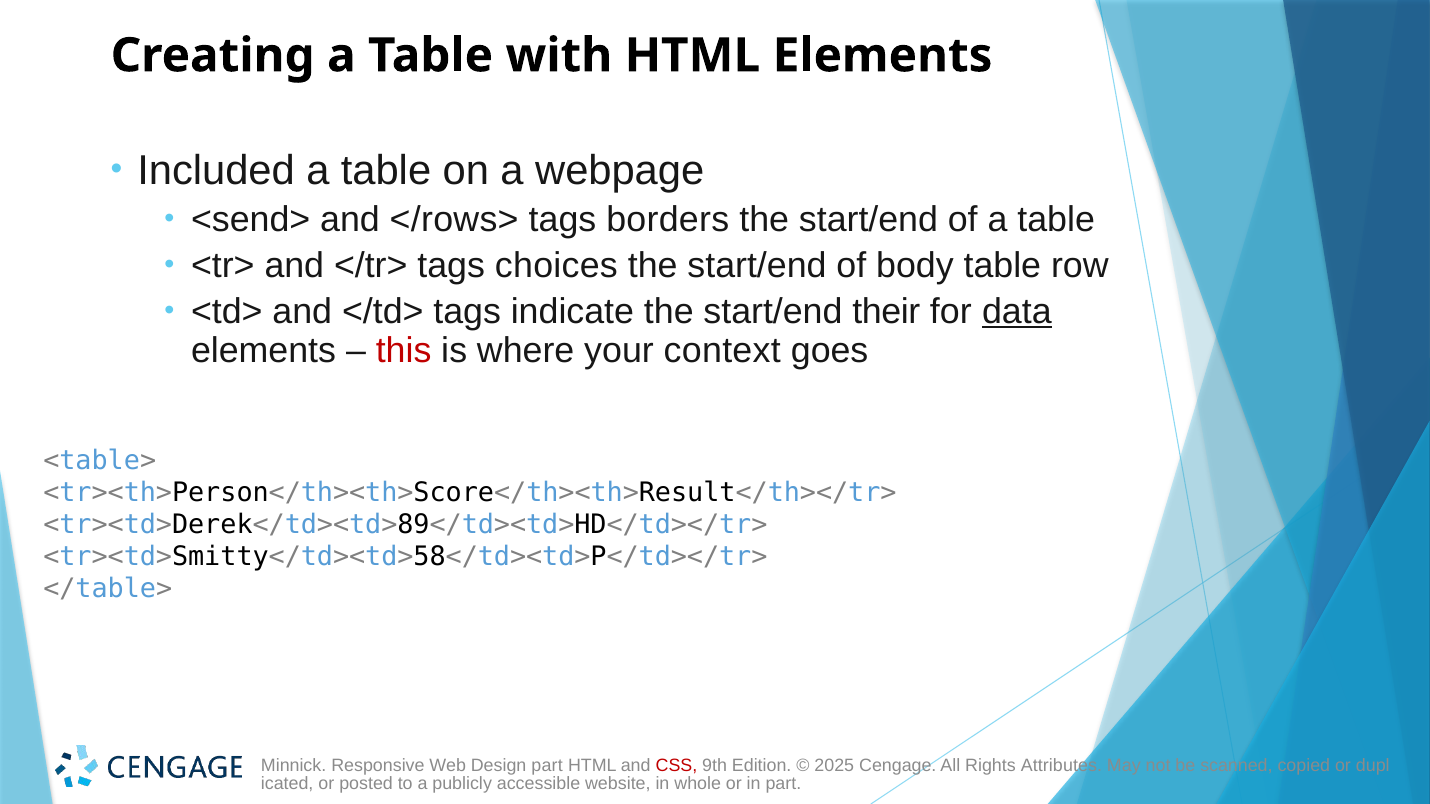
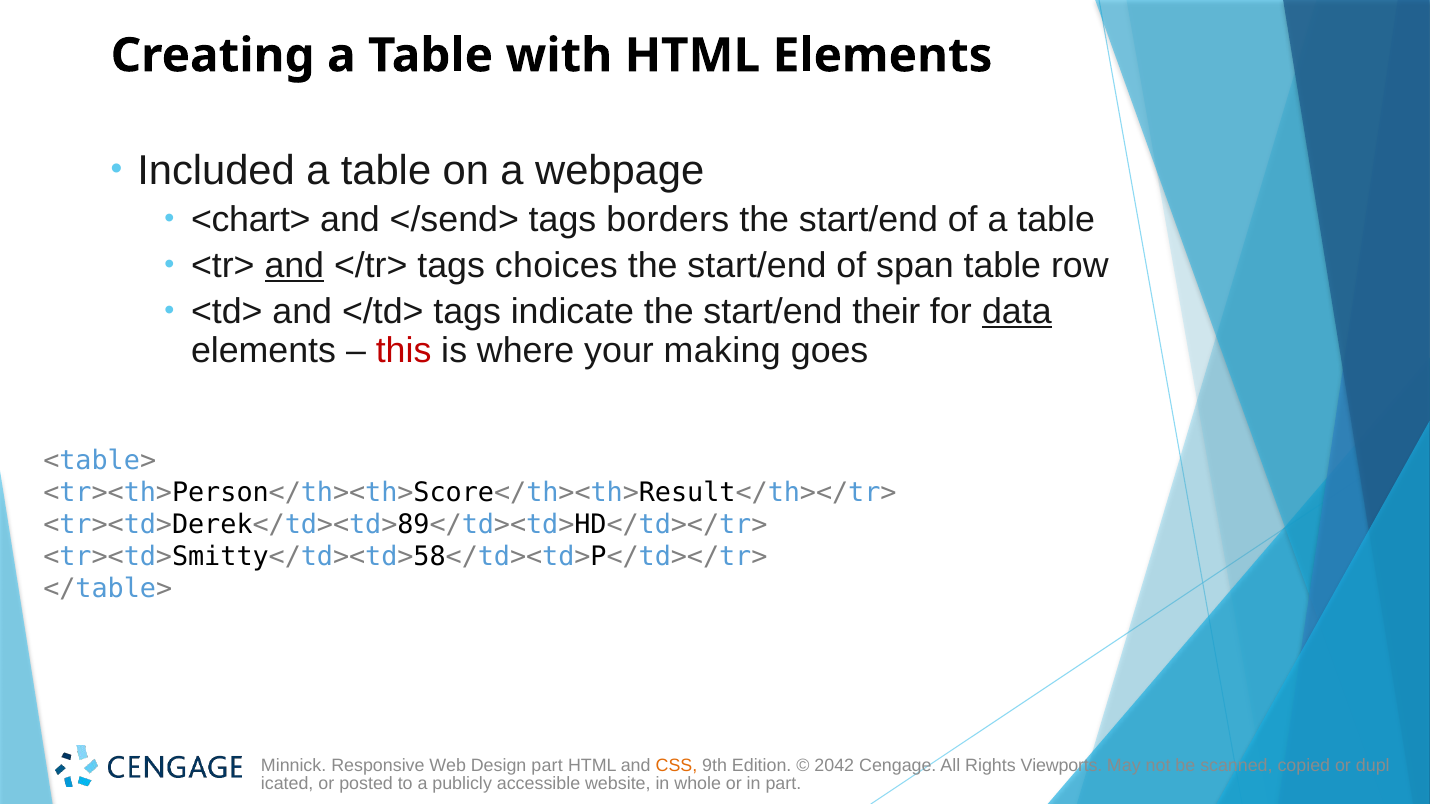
<send>: <send> -> <chart> (251, 220)
</rows>: </rows> -> </send> (454, 220)
and underline: none -> present (294, 266)
body: body -> span (915, 266)
context: context -> making (722, 351)
CSS colour: red -> orange (676, 766)
2025: 2025 -> 2042 (834, 766)
Attributes: Attributes -> Viewports (1062, 766)
